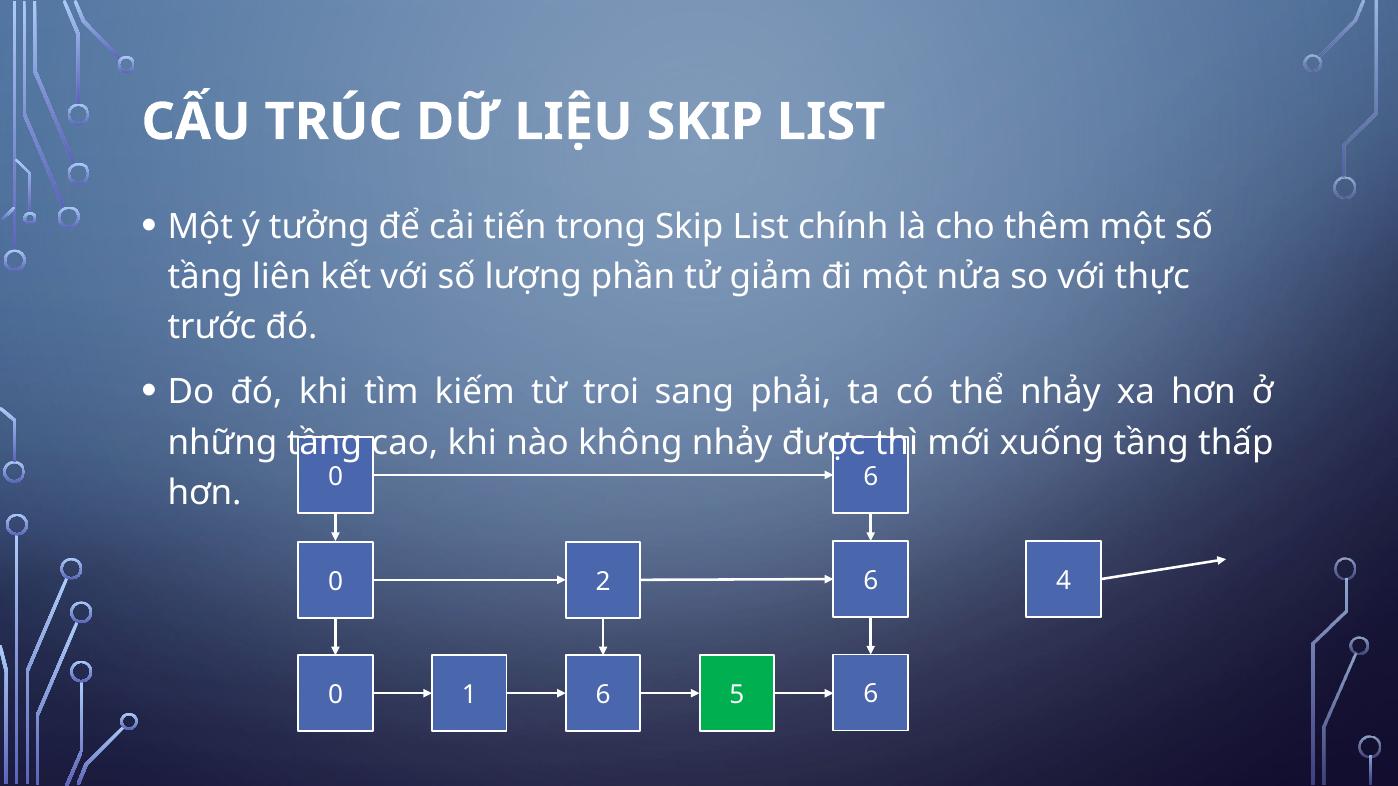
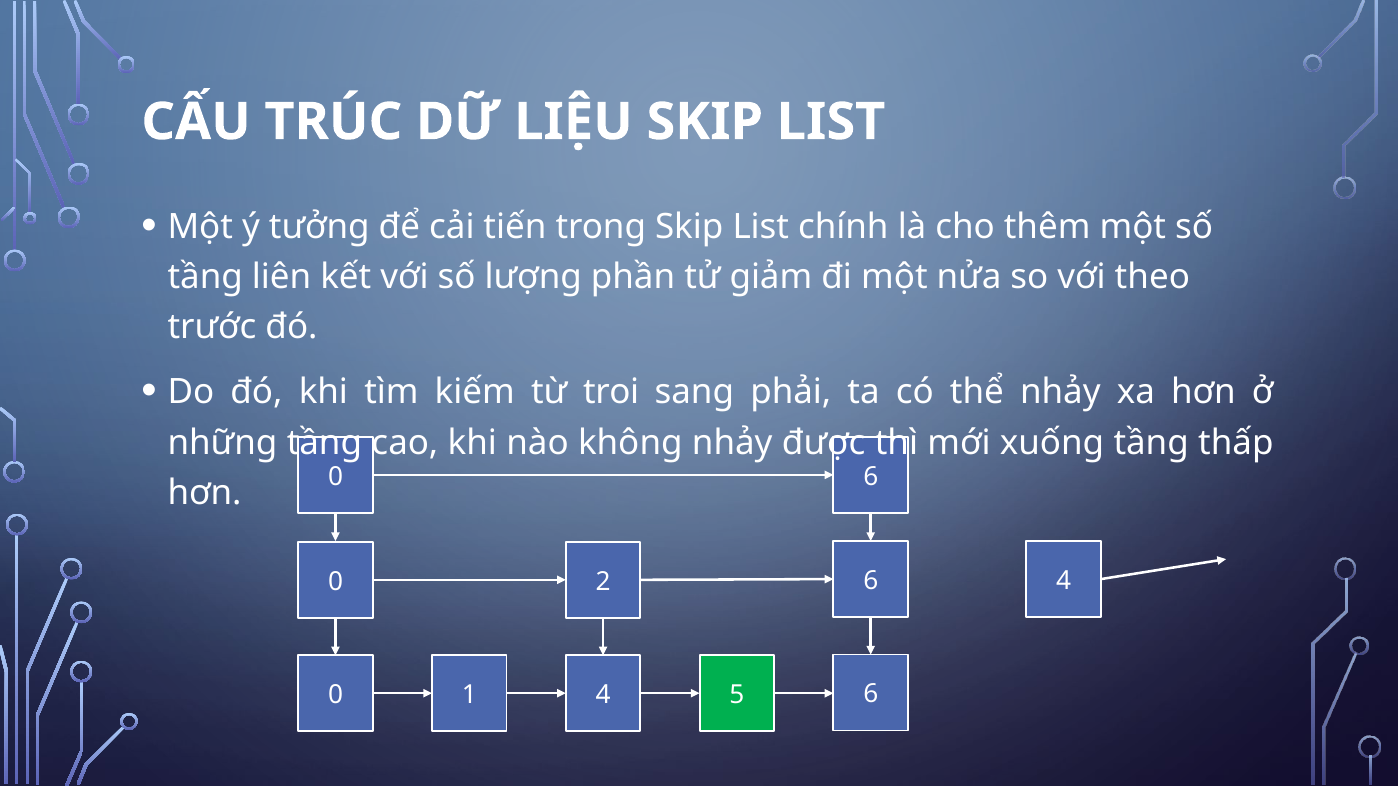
thực: thực -> theo (1152, 277)
1 6: 6 -> 4 (603, 695)
